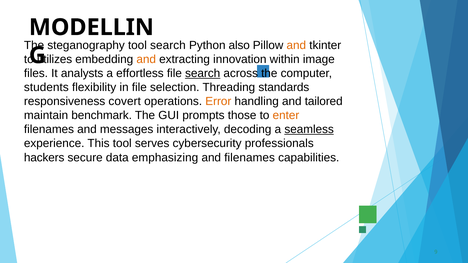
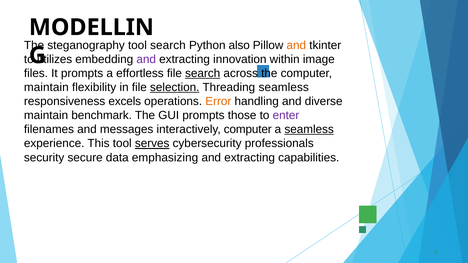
and colour: orange -> purple (146, 59)
It analysts: analysts -> prompts (82, 73)
students: students -> maintain (46, 87)
selection underline: none -> present (175, 87)
Threading standards: standards -> seamless (284, 87)
covert: covert -> excels (125, 101)
tailored: tailored -> diverse (324, 101)
enter colour: orange -> purple (286, 116)
interactively decoding: decoding -> computer (248, 130)
serves underline: none -> present (152, 144)
hackers: hackers -> security (44, 158)
filenames: filenames -> extracting (250, 158)
